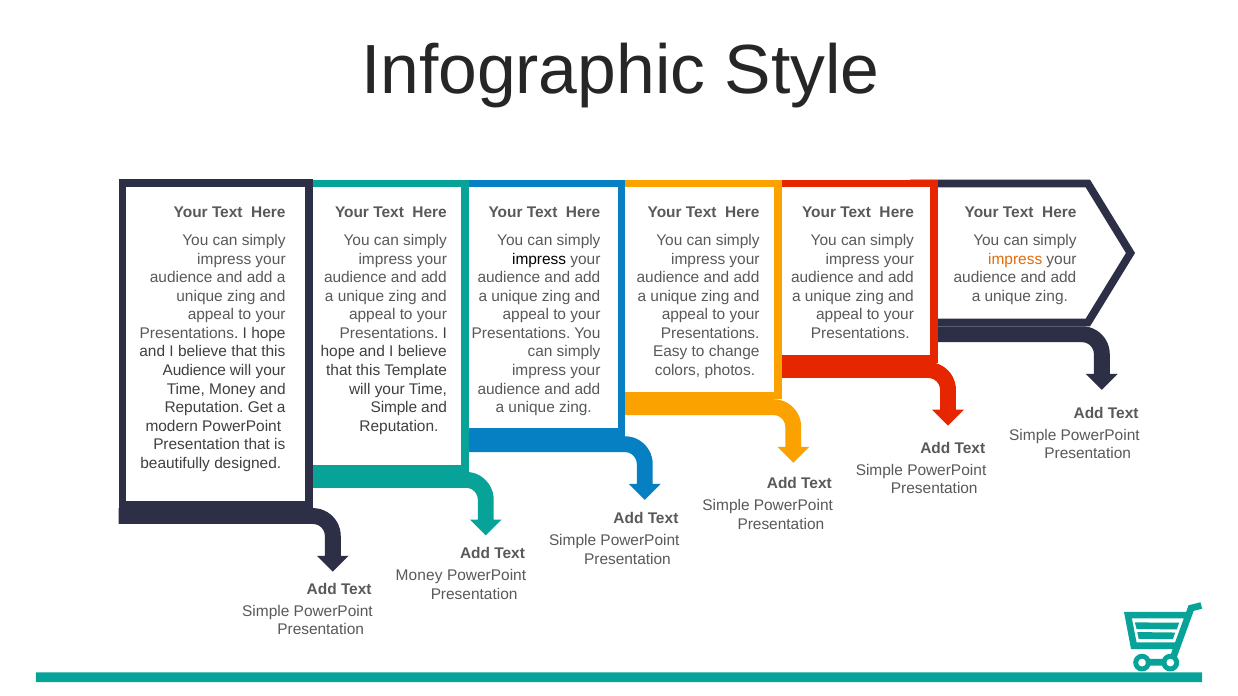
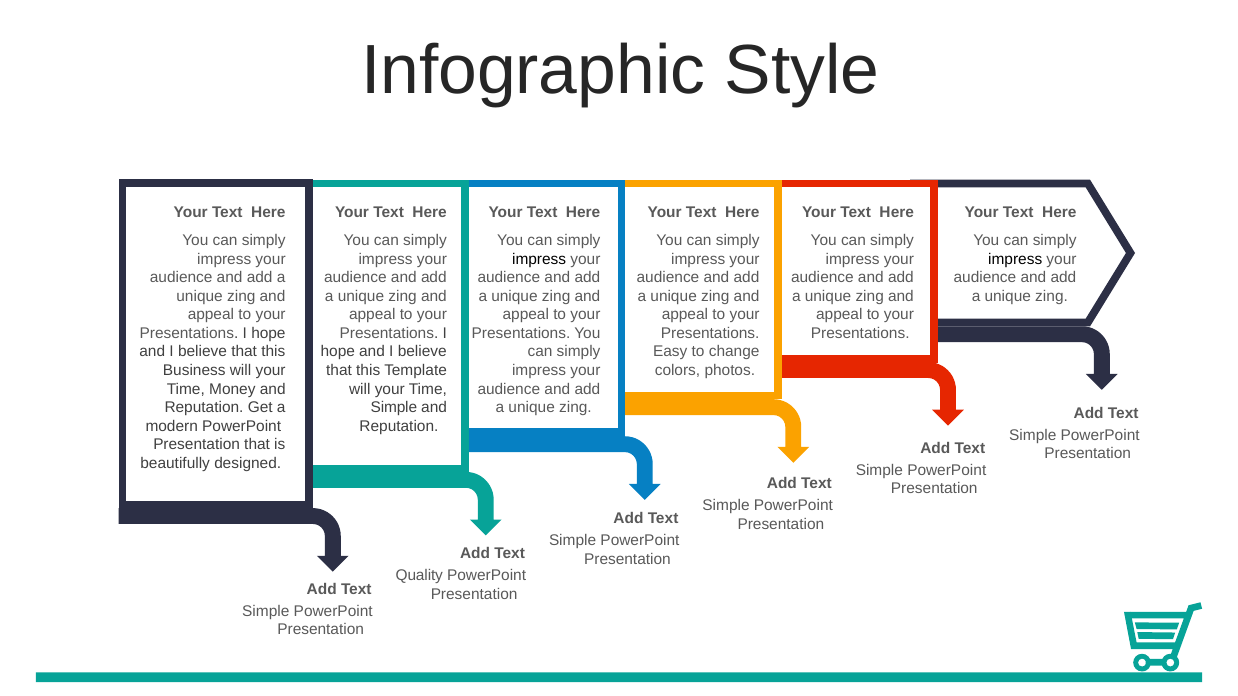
impress colour: orange -> black (1015, 259)
Audience: Audience -> Business (194, 371)
Money: Money -> Quality (419, 576)
